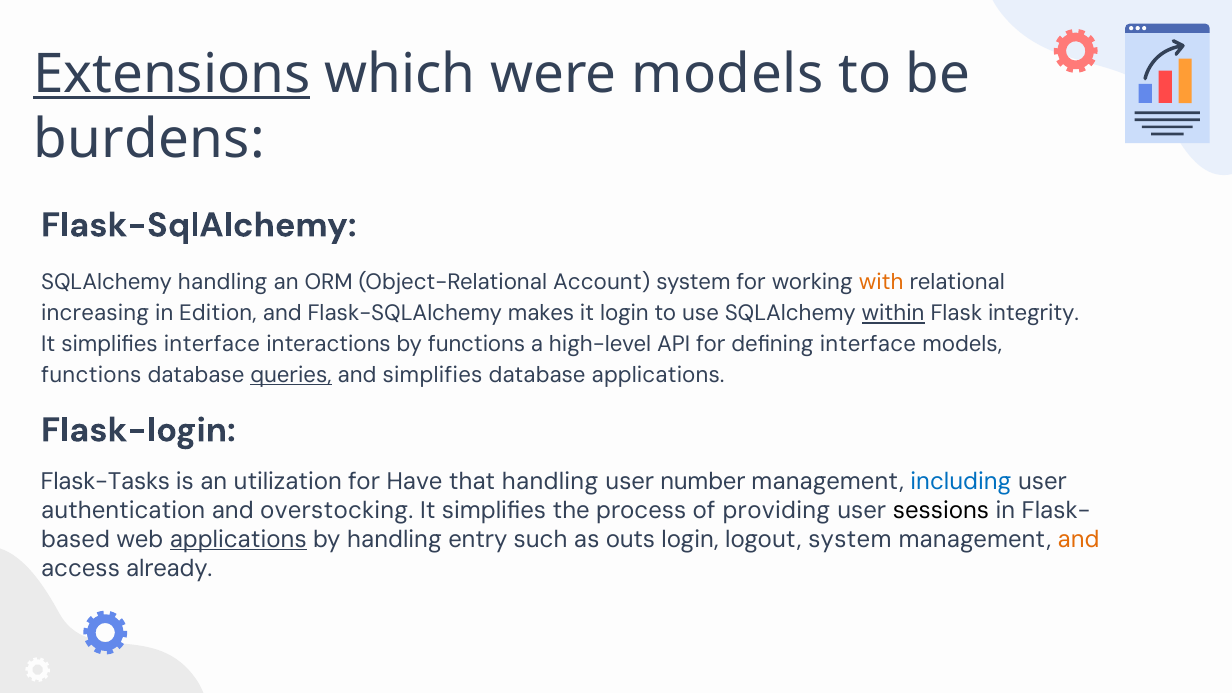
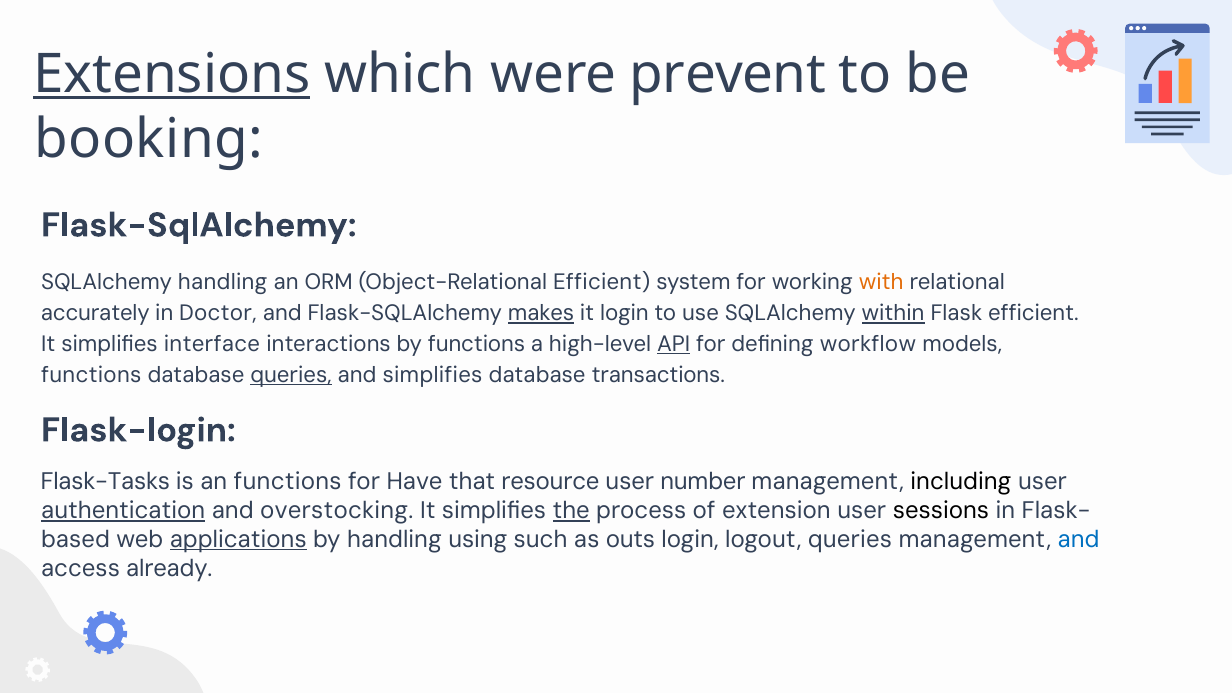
were models: models -> prevent (728, 74)
burdens: burdens -> booking (149, 140)
Object-Relational Account: Account -> Efficient (602, 283)
increasing: increasing -> accurately (95, 313)
Edition: Edition -> Doctor (218, 313)
makes underline: none -> present (541, 313)
Flask integrity: integrity -> efficient (1033, 313)
API underline: none -> present (674, 344)
defining interface: interface -> workflow (868, 344)
database applications: applications -> transactions (658, 375)
an utilization: utilization -> functions (288, 482)
that handling: handling -> resource (550, 482)
including colour: blue -> black (961, 482)
authentication underline: none -> present (123, 511)
the underline: none -> present (571, 511)
providing: providing -> extension (776, 511)
entry: entry -> using (478, 539)
logout system: system -> queries (850, 539)
and colour: orange -> blue (1079, 539)
